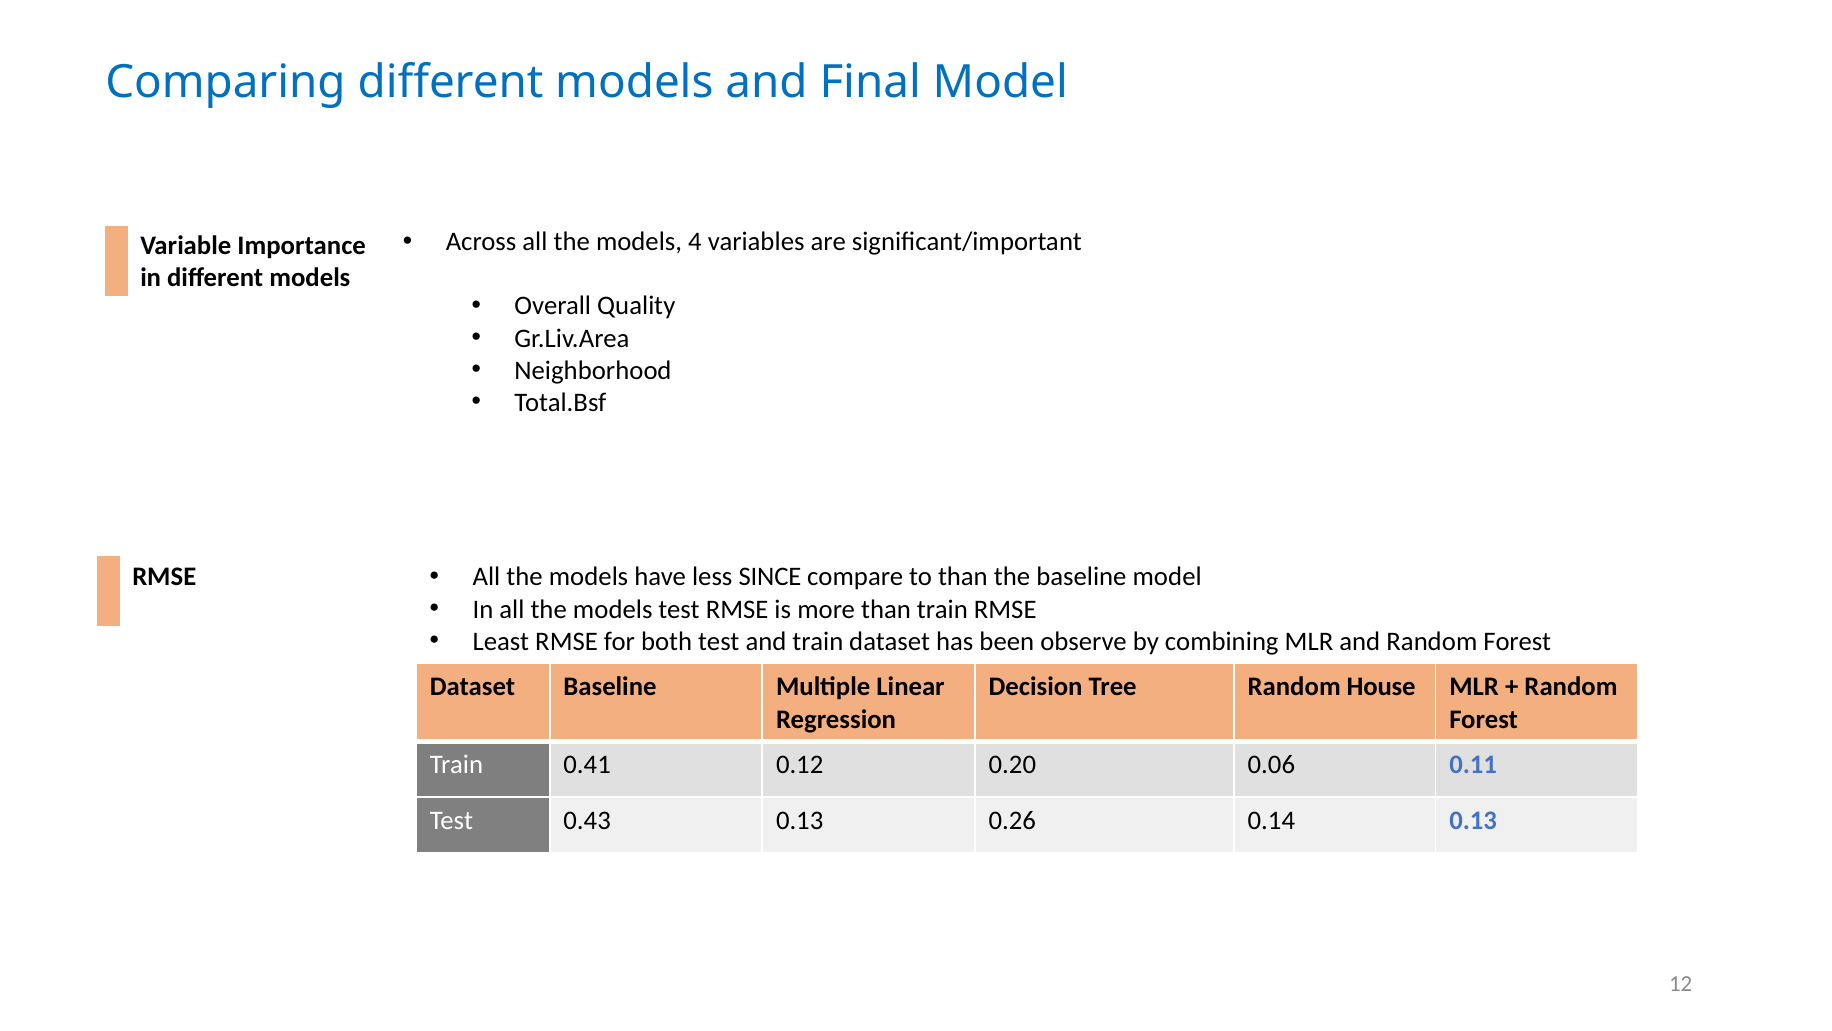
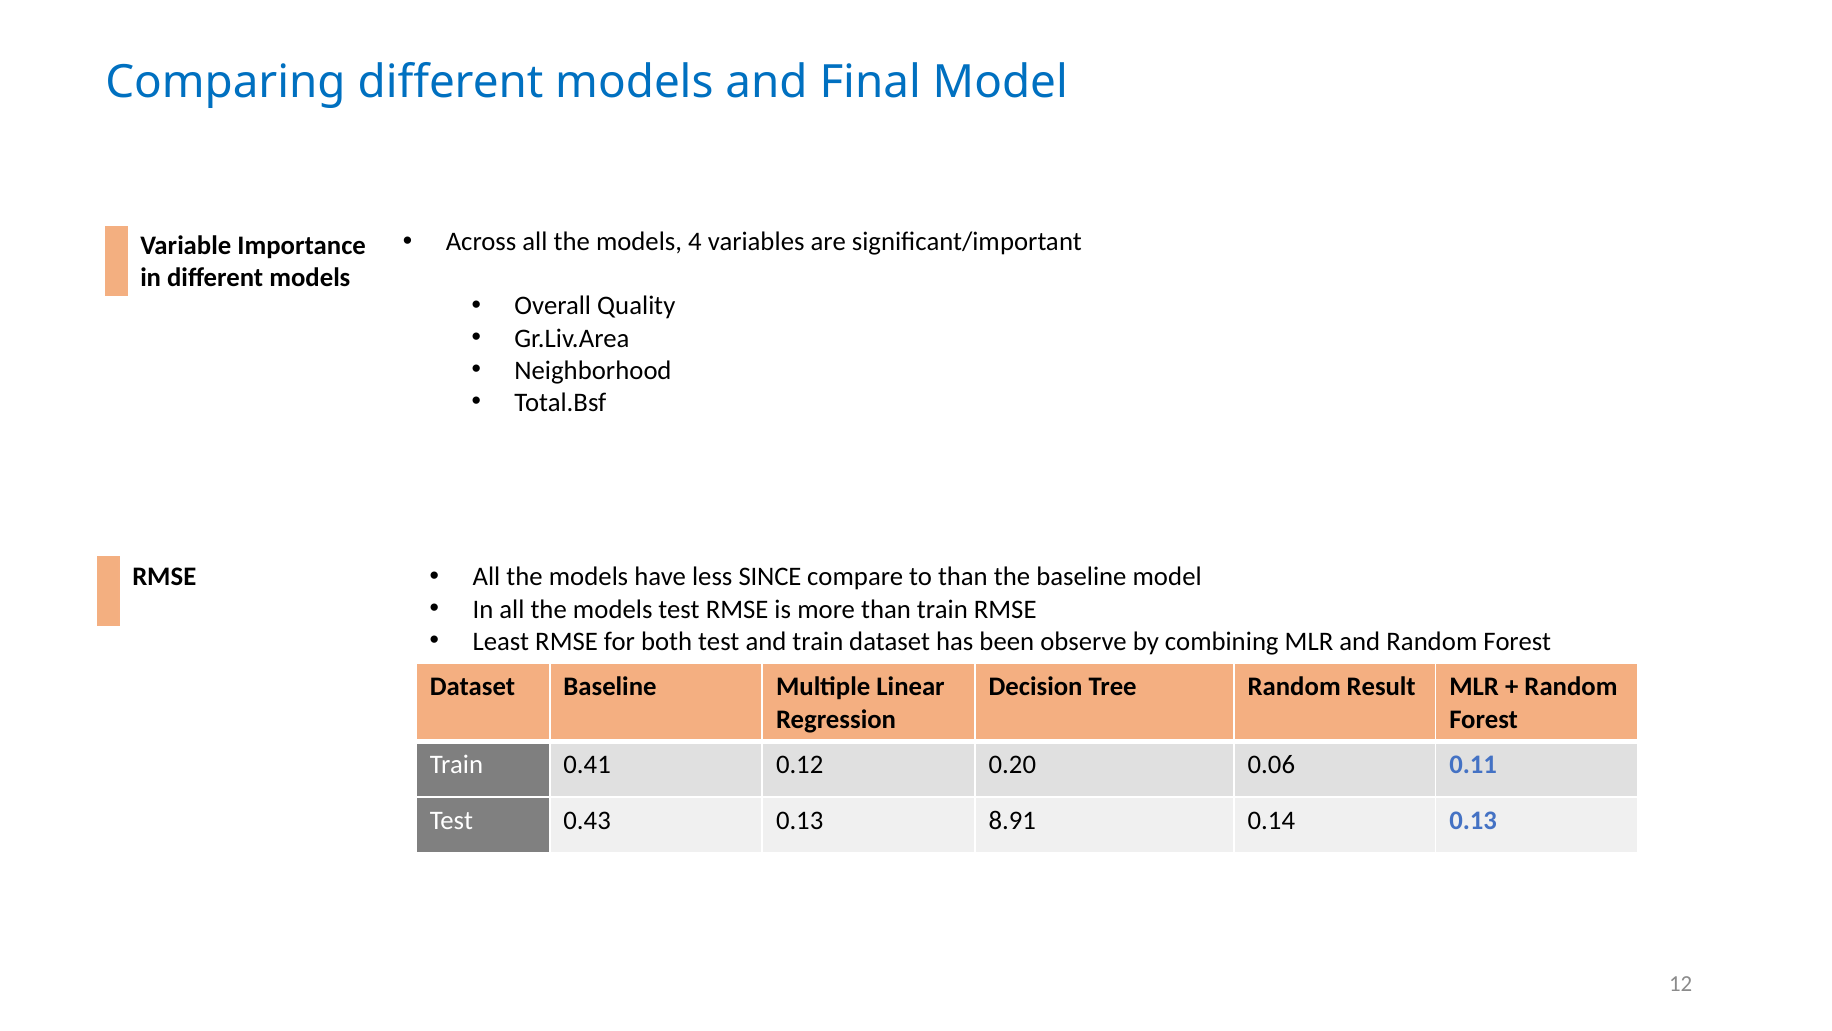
House: House -> Result (1381, 687)
0.26: 0.26 -> 8.91 (1012, 820)
